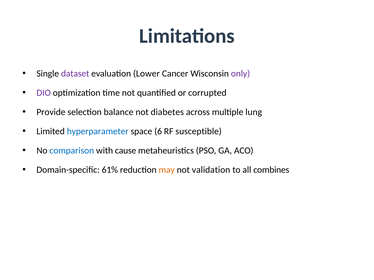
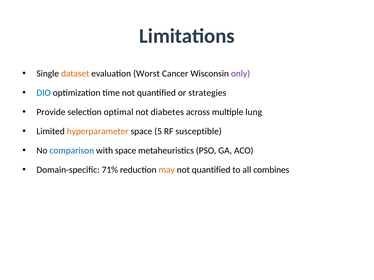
dataset colour: purple -> orange (75, 74)
Lower: Lower -> Worst (146, 74)
DIO colour: purple -> blue (44, 93)
corrupted: corrupted -> strategies (207, 93)
balance: balance -> optimal (119, 112)
hyperparameter colour: blue -> orange (98, 132)
6: 6 -> 5 (158, 132)
with cause: cause -> space (126, 151)
61%: 61% -> 71% (110, 170)
validation: validation -> quantified (211, 170)
